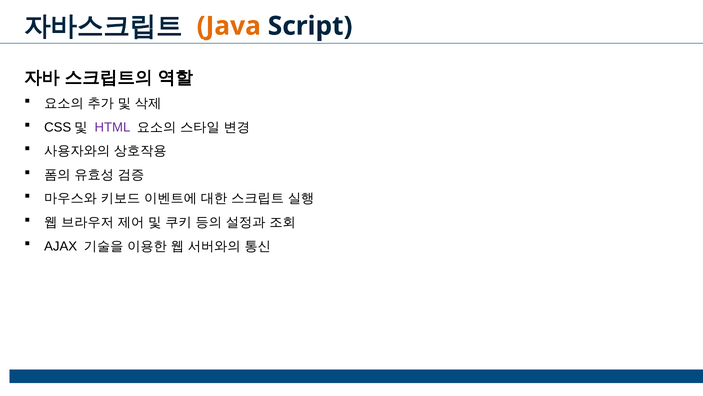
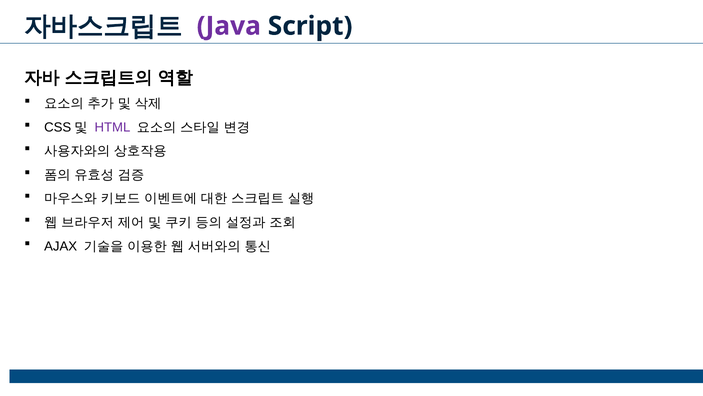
Java colour: orange -> purple (229, 26)
